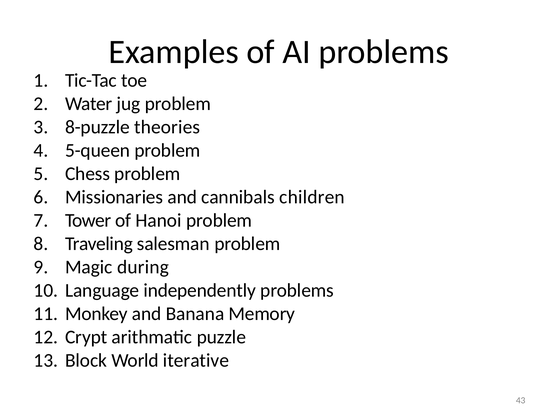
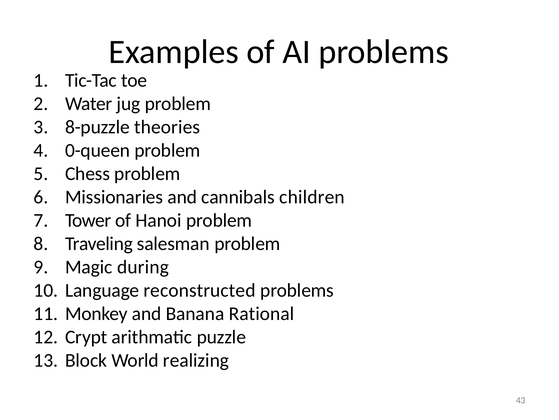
5-queen: 5-queen -> 0-queen (98, 150)
independently: independently -> reconstructed (199, 290)
Memory: Memory -> Rational (262, 313)
iterative: iterative -> realizing (196, 360)
